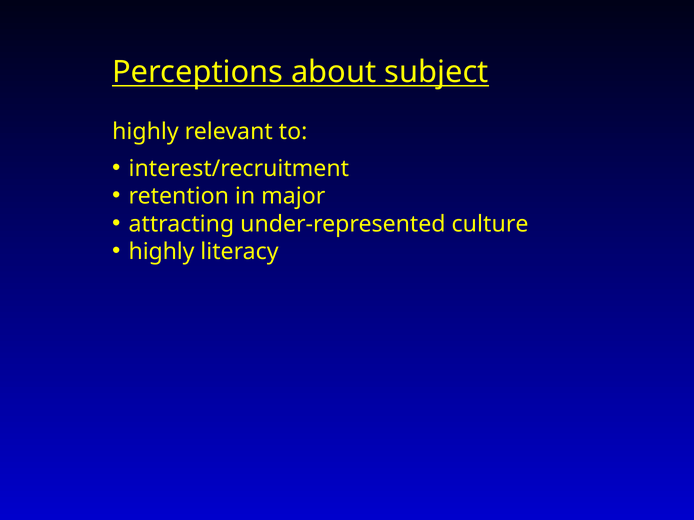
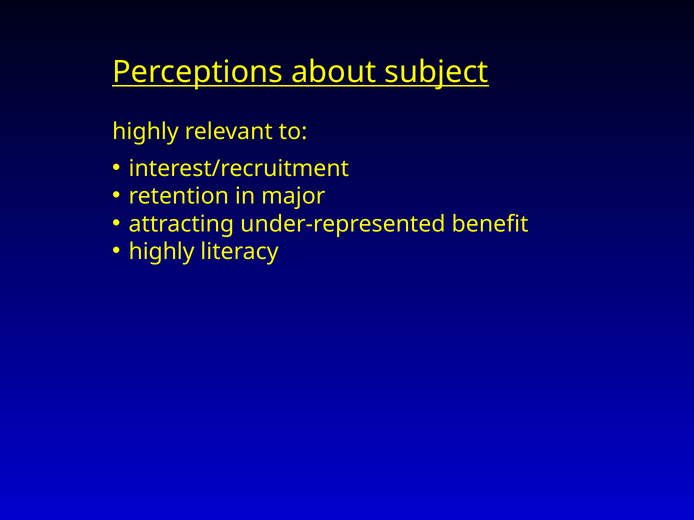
culture: culture -> benefit (490, 224)
